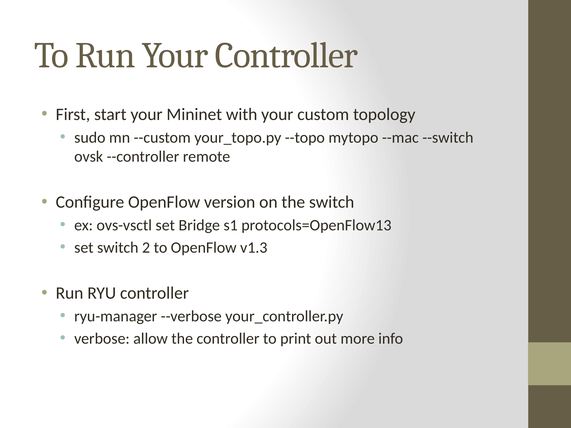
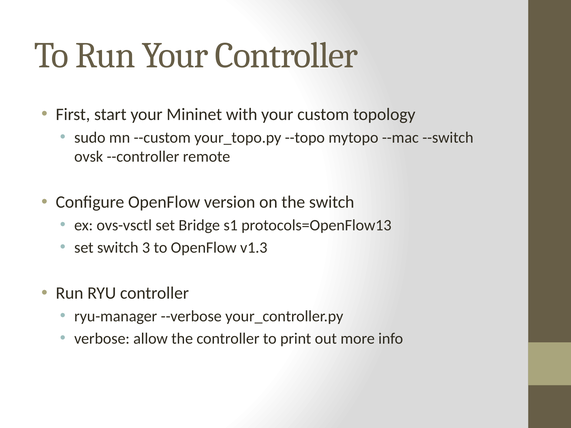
2: 2 -> 3 (146, 248)
